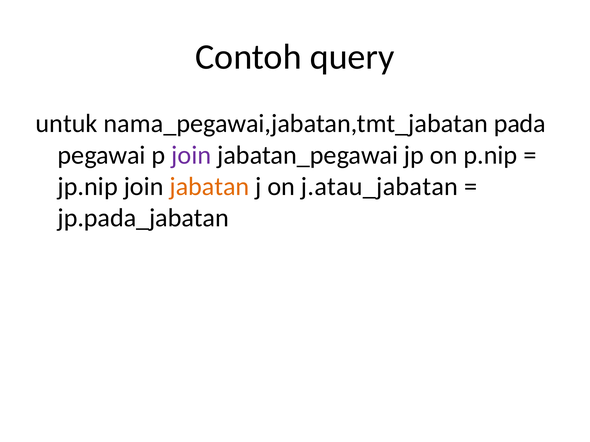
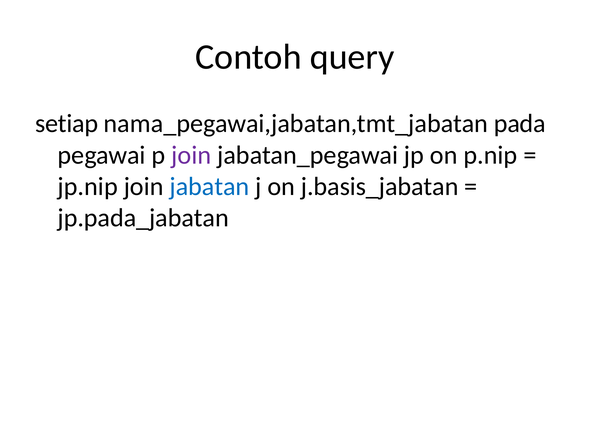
untuk: untuk -> setiap (67, 124)
jabatan colour: orange -> blue (209, 187)
j.atau_jabatan: j.atau_jabatan -> j.basis_jabatan (380, 187)
